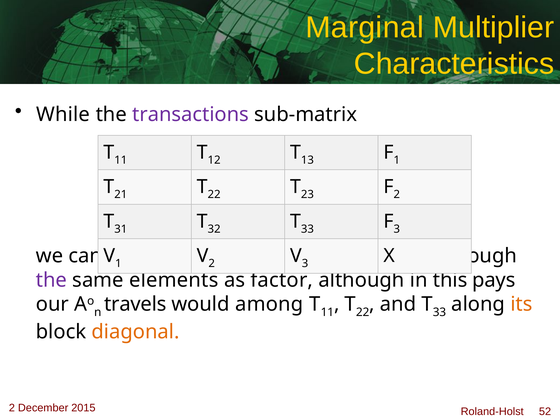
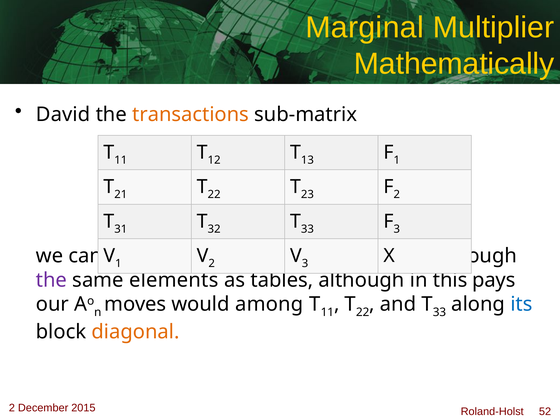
Characteristics: Characteristics -> Mathematically (454, 64)
While: While -> David (63, 114)
transactions colour: purple -> orange (191, 114)
factor: factor -> tables (282, 280)
travels: travels -> moves (135, 304)
its colour: orange -> blue (521, 304)
